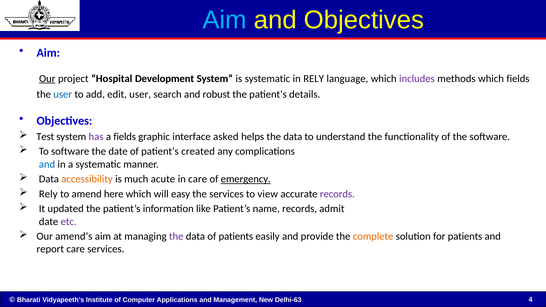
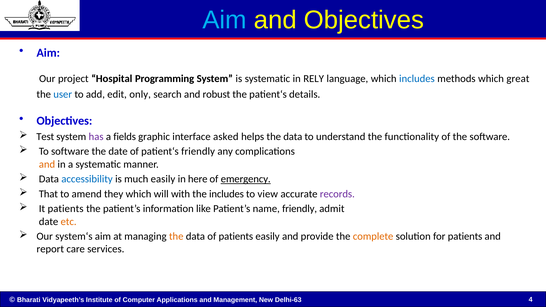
Our underline: present -> none (47, 79)
Development: Development -> Programming (165, 79)
includes colour: purple -> blue (417, 79)
which fields: fields -> great (518, 79)
edit user: user -> only (140, 94)
patient‘s created: created -> friendly (198, 152)
and colour: blue -> orange (47, 164)
accessibility colour: orange -> blue (87, 179)
much acute: acute -> easily (163, 179)
in care: care -> here (198, 179)
Rely: Rely -> That (48, 194)
here: here -> they (114, 194)
easy: easy -> with (181, 194)
the services: services -> includes (227, 194)
It updated: updated -> patients (66, 209)
name records: records -> friendly (300, 209)
etc colour: purple -> orange (69, 222)
amend‘s: amend‘s -> system‘s (74, 237)
the colour: purple -> orange (176, 237)
